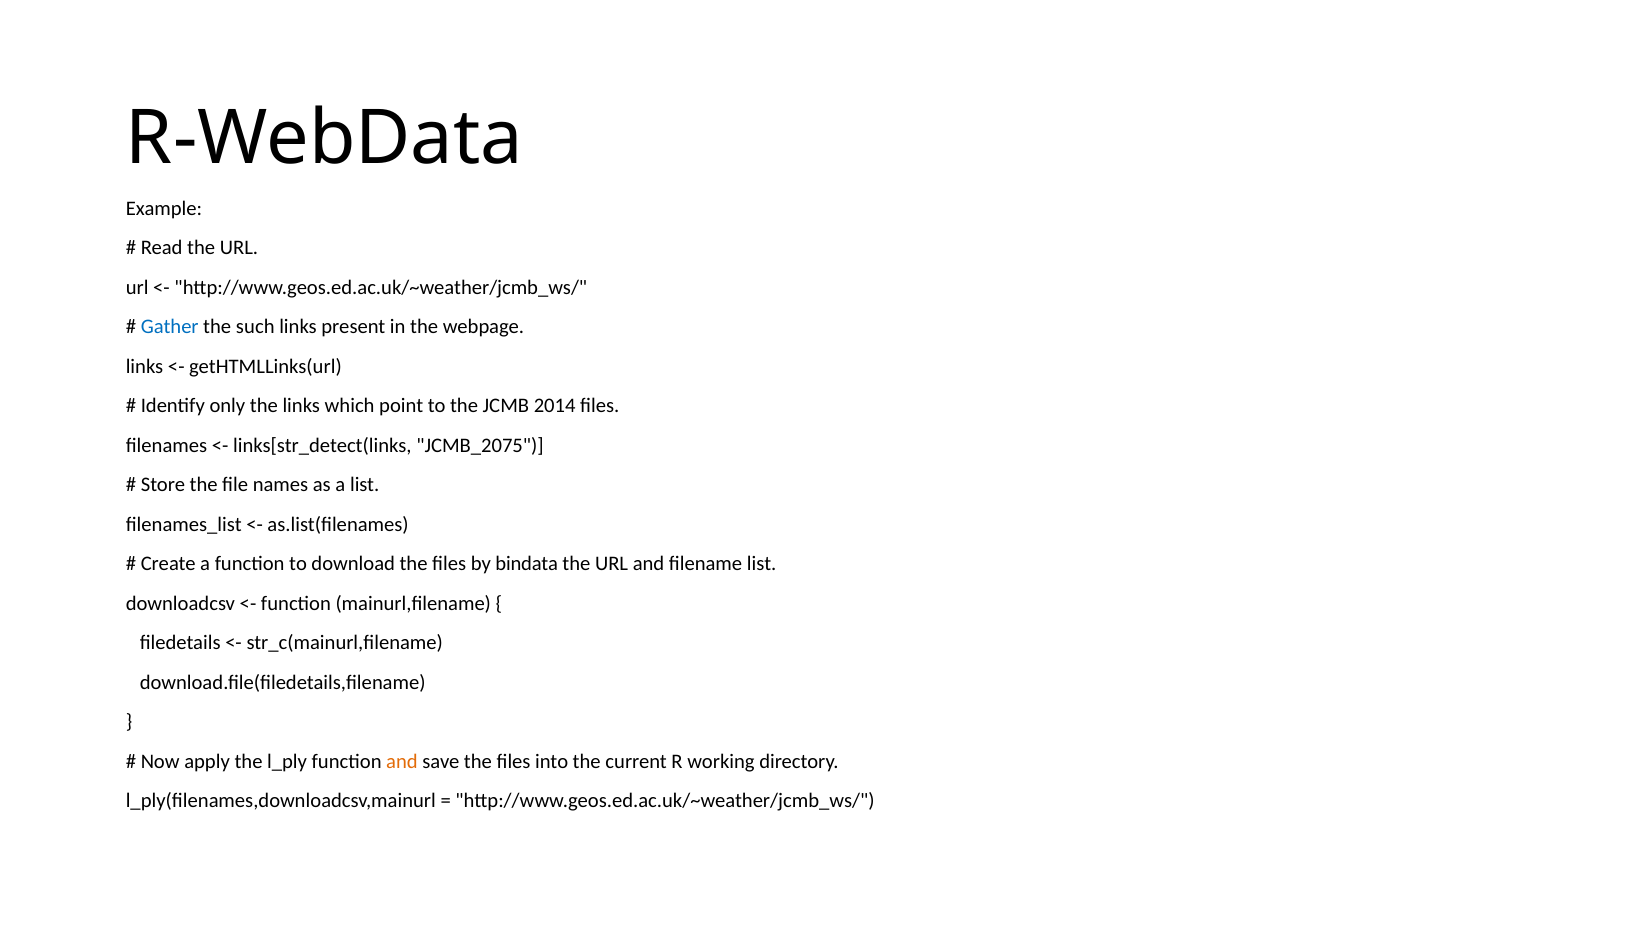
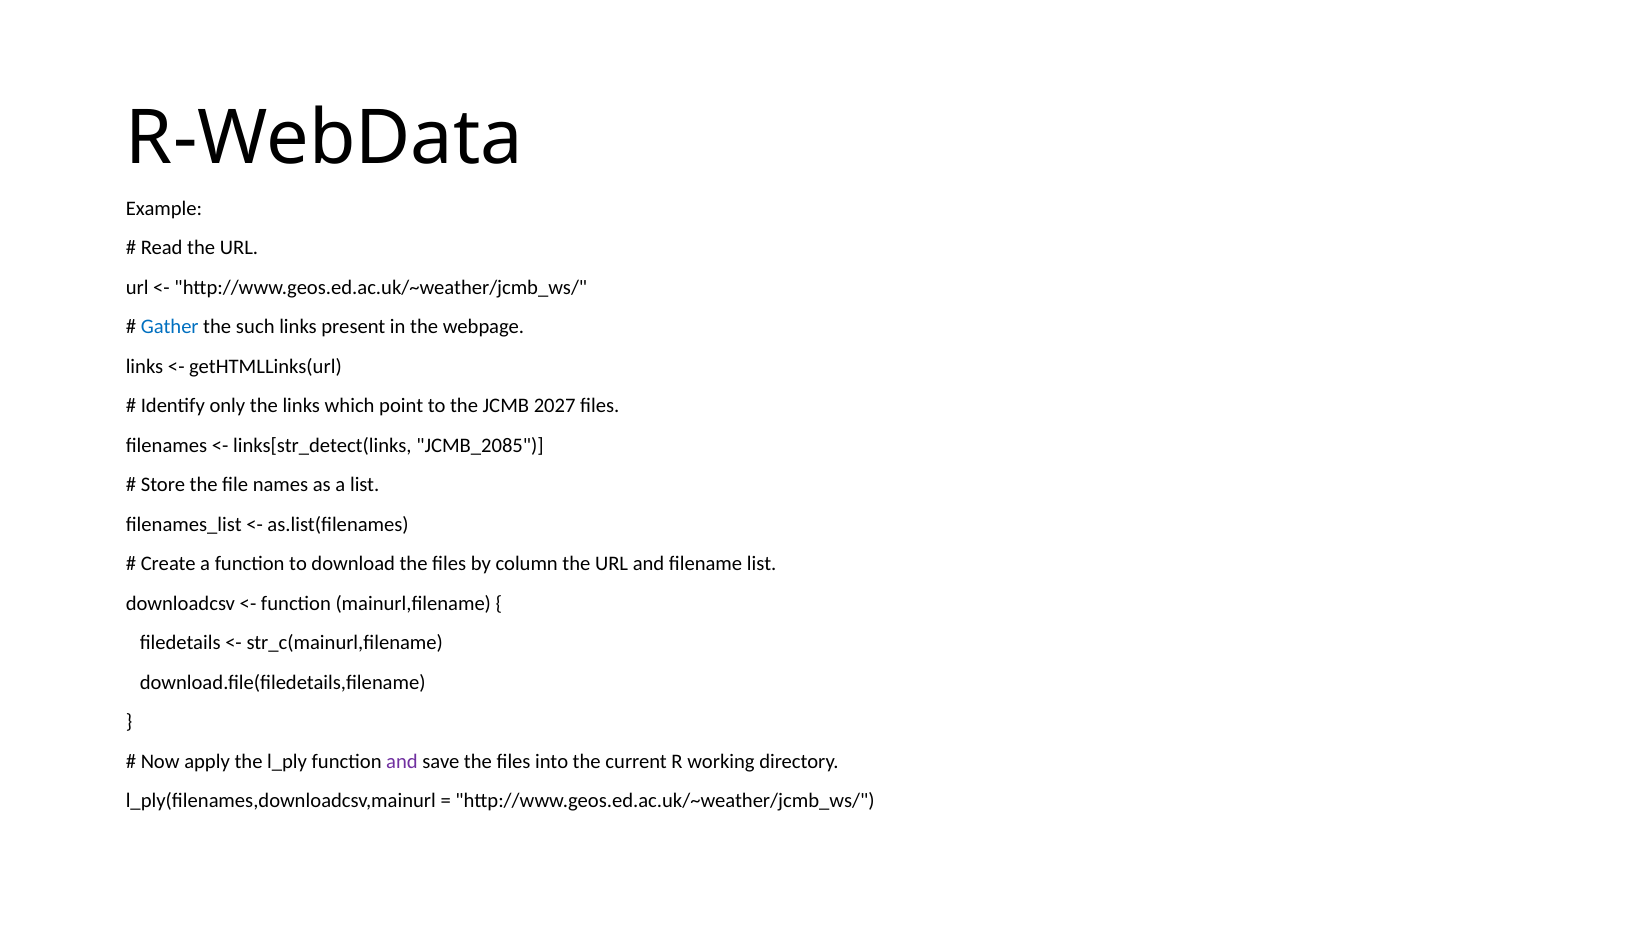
2014: 2014 -> 2027 (555, 406)
JCMB_2075: JCMB_2075 -> JCMB_2085 (480, 446)
bindata: bindata -> column (527, 564)
and colour: orange -> purple (402, 762)
